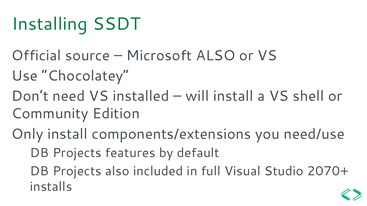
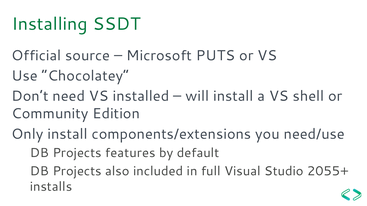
Microsoft ALSO: ALSO -> PUTS (216, 56)
2070+: 2070+ -> 2055+ (328, 171)
